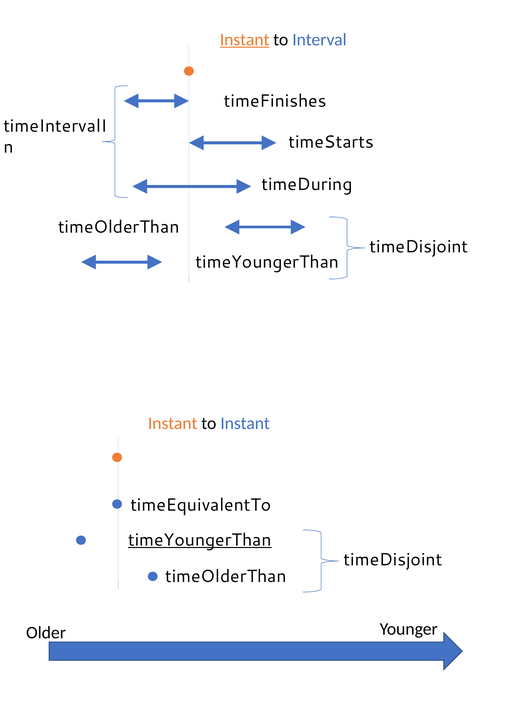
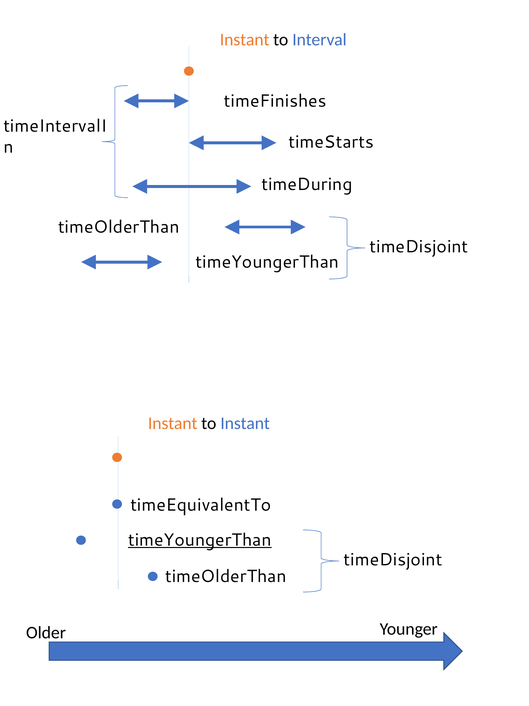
Instant underline: present -> none (245, 40)
